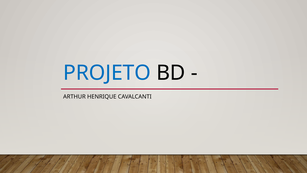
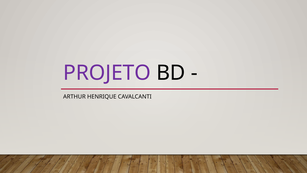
PROJETO colour: blue -> purple (107, 73)
